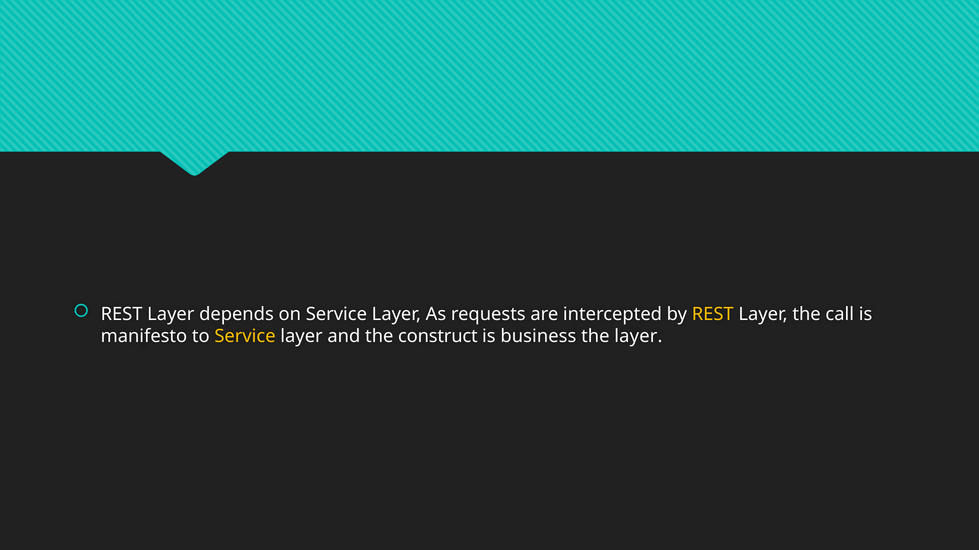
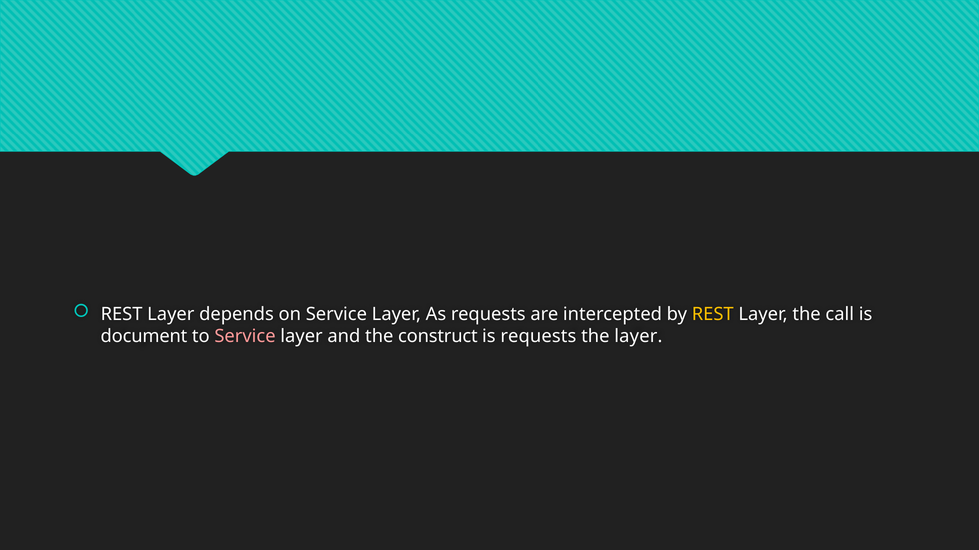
manifesto: manifesto -> document (144, 337)
Service colour: yellow -> pink (245, 337)
is business: business -> requests (538, 337)
